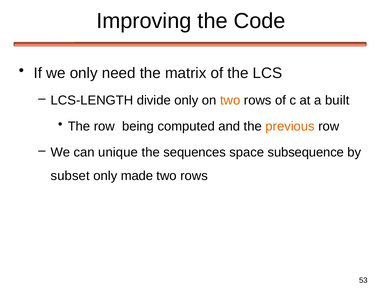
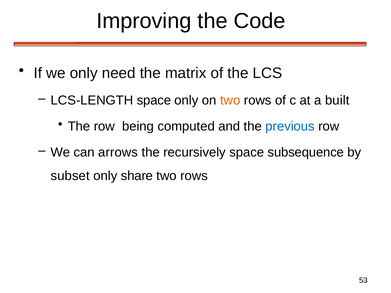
LCS-LENGTH divide: divide -> space (154, 100)
previous colour: orange -> blue (290, 126)
unique: unique -> arrows (118, 153)
sequences: sequences -> recursively (195, 153)
made: made -> share (137, 176)
